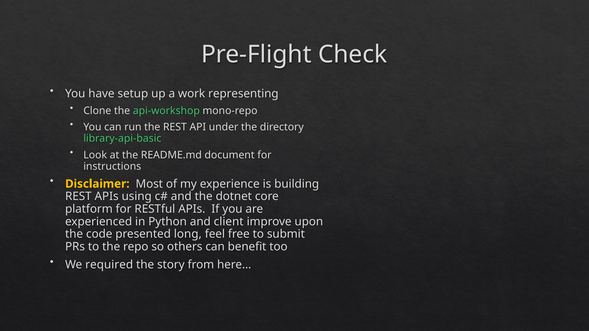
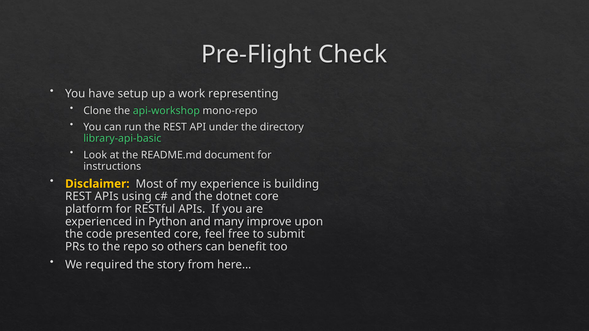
client: client -> many (229, 222)
presented long: long -> core (188, 234)
